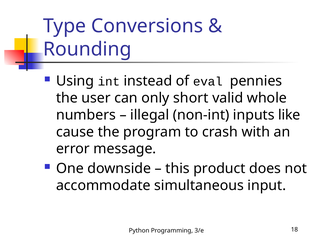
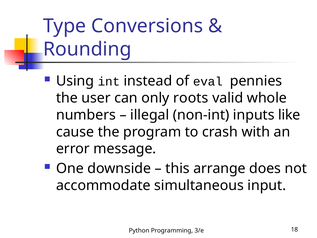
short: short -> roots (191, 98)
product: product -> arrange (219, 168)
